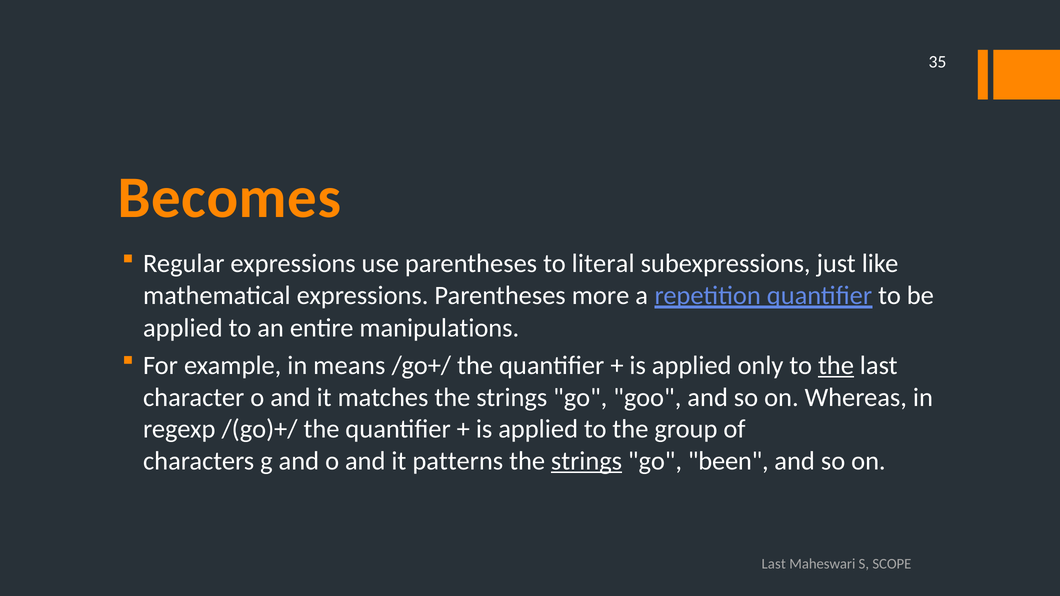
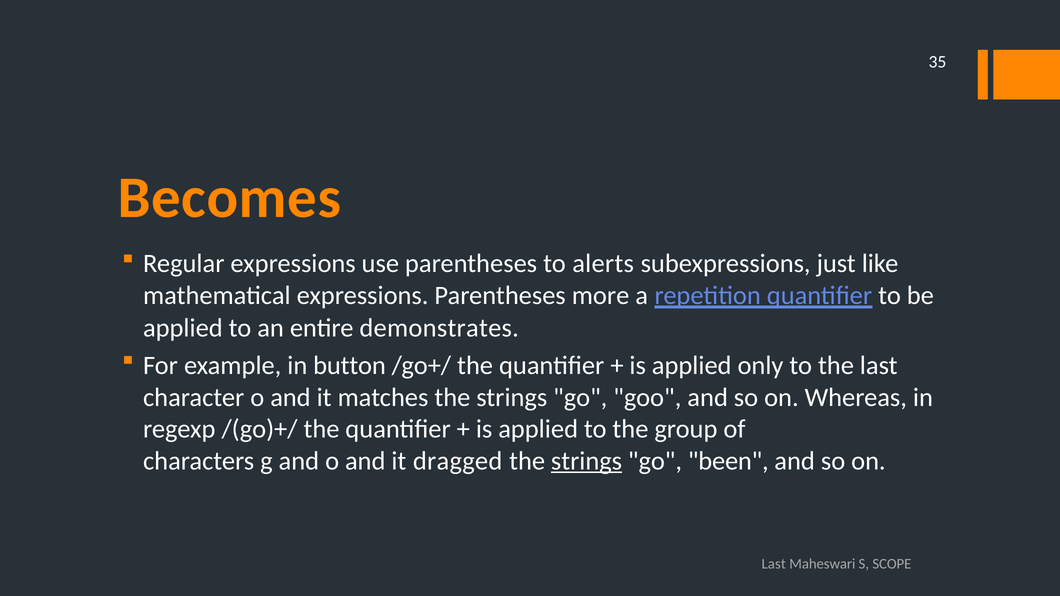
literal: literal -> alerts (603, 264)
manipulations: manipulations -> demonstrates (439, 328)
means: means -> button (350, 366)
the underline: present -> none (836, 366)
patterns: patterns -> dragged (458, 461)
